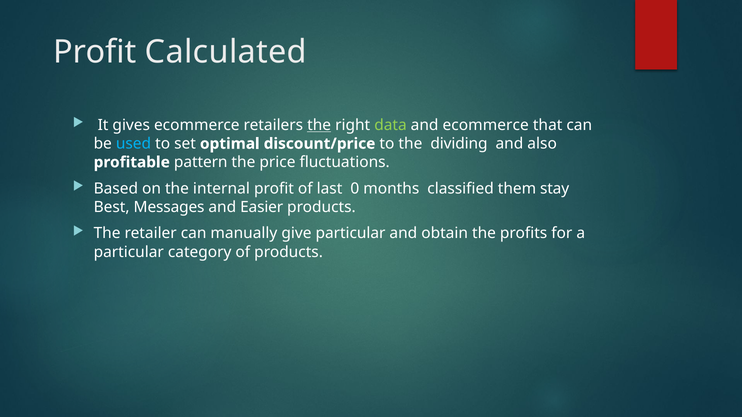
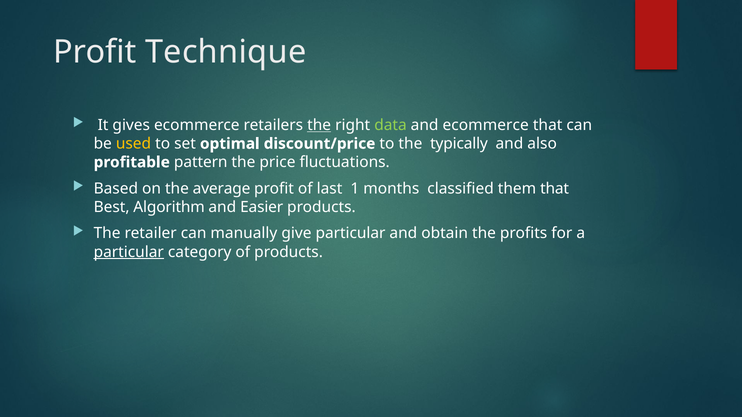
Calculated: Calculated -> Technique (226, 52)
used colour: light blue -> yellow (134, 144)
dividing: dividing -> typically (459, 144)
internal: internal -> average (222, 189)
0: 0 -> 1 (355, 189)
them stay: stay -> that (555, 189)
Messages: Messages -> Algorithm (169, 207)
particular underline: none -> present (129, 252)
